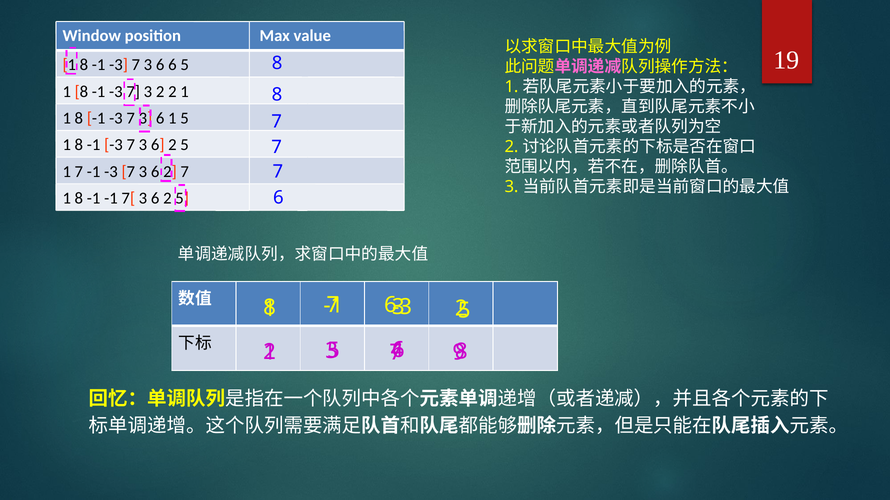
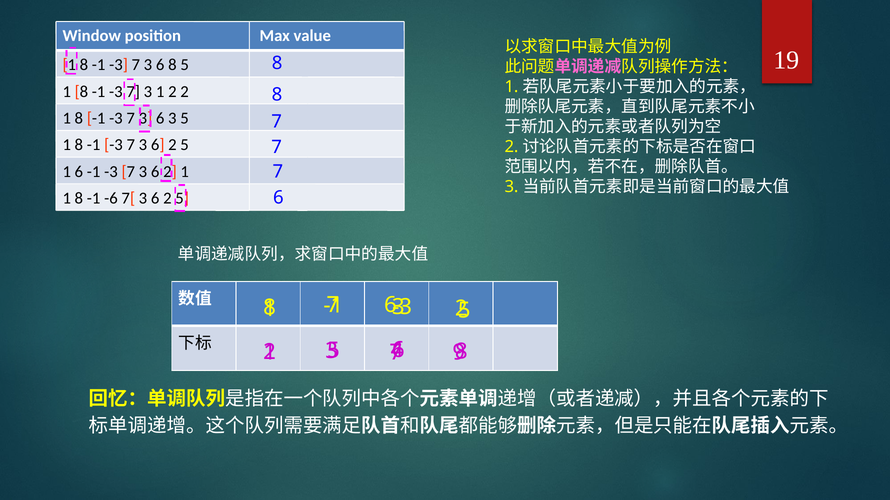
6 6: 6 -> 8 (172, 65)
3 2: 2 -> 1 (160, 92)
2 1: 1 -> 2 (185, 92)
6 1: 1 -> 3 (172, 118)
1 7: 7 -> 6 (79, 172)
6 2 7: 7 -> 1 (185, 172)
-1 -1: -1 -> -6 (111, 198)
